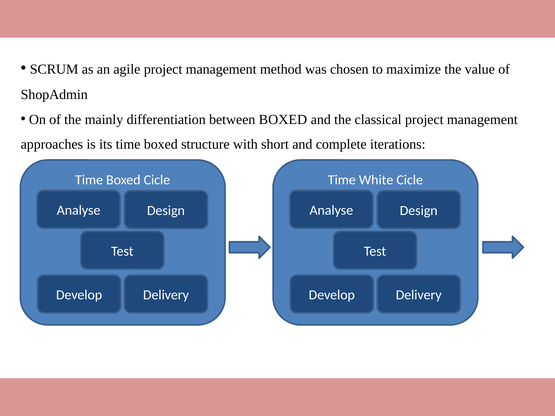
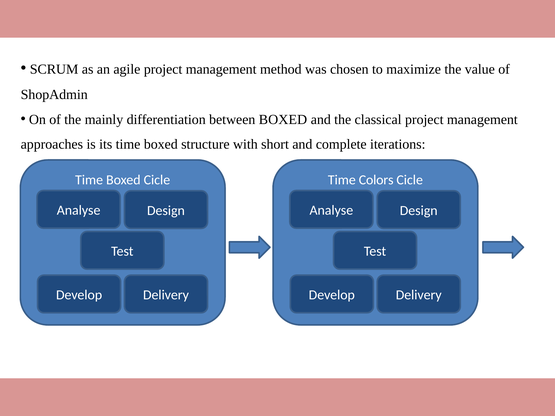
White: White -> Colors (376, 180)
